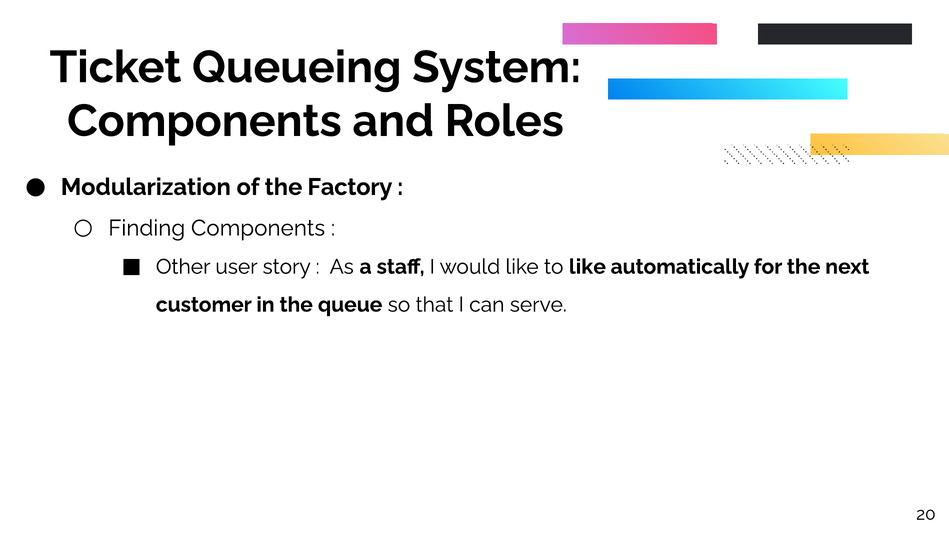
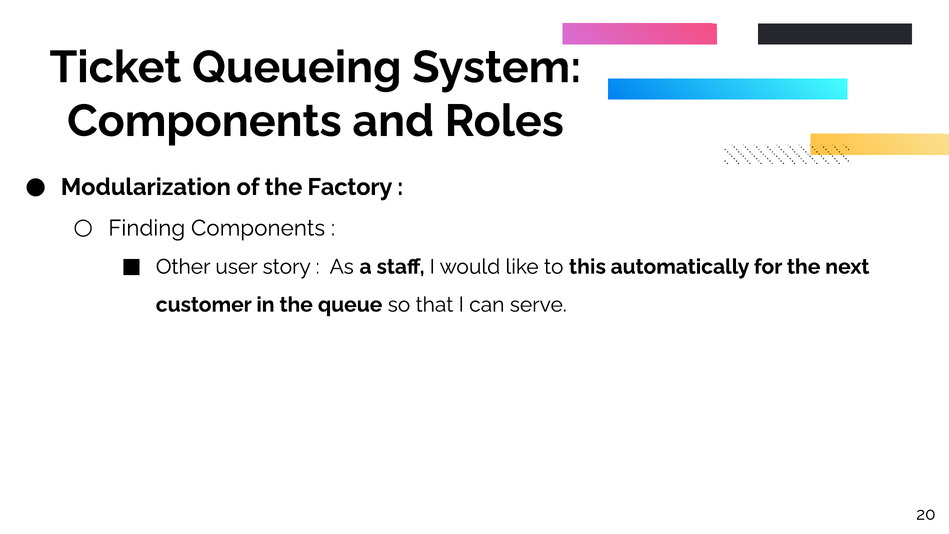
to like: like -> this (587, 267)
